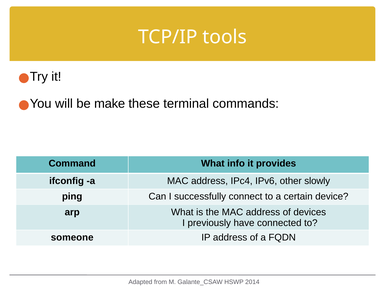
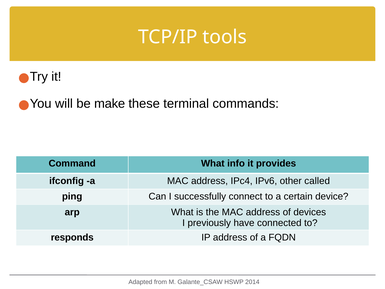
slowly: slowly -> called (317, 181)
someone: someone -> responds (72, 237)
